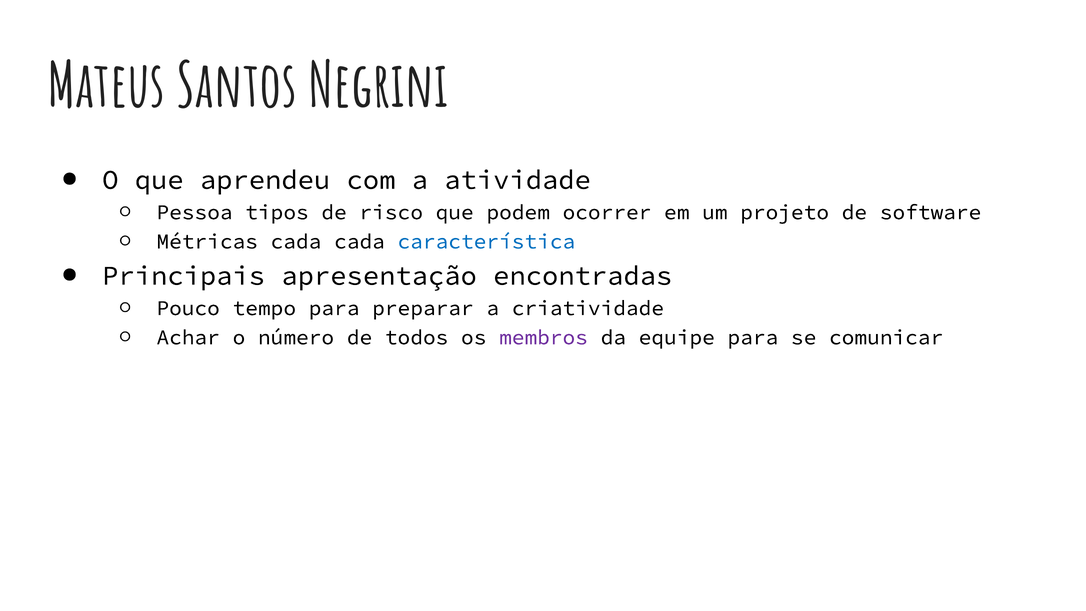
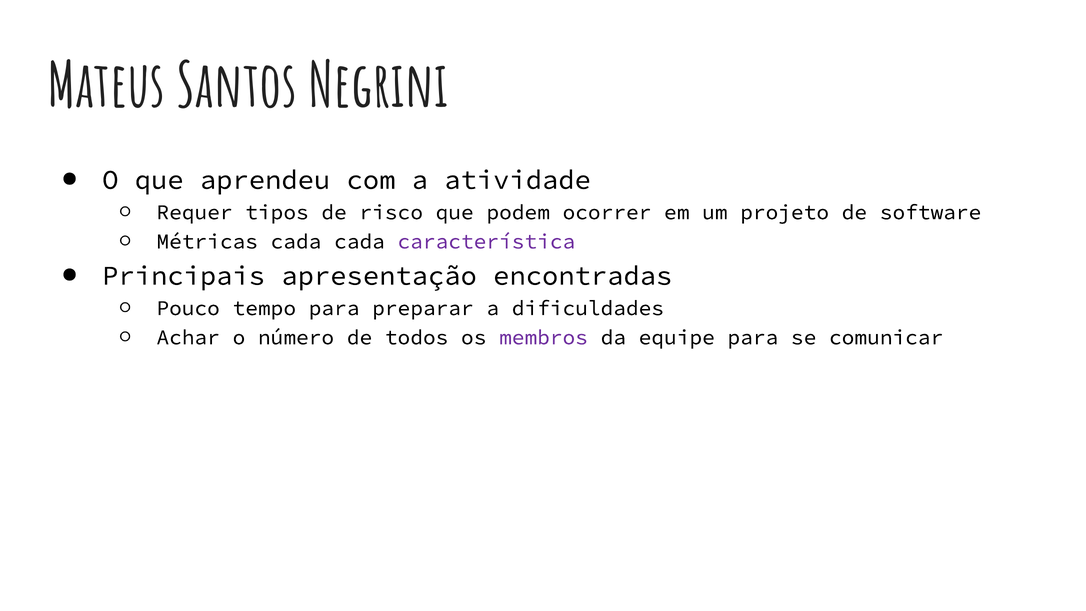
Pessoa: Pessoa -> Requer (195, 212)
característica colour: blue -> purple (486, 241)
criatividade: criatividade -> dificuldades (588, 308)
